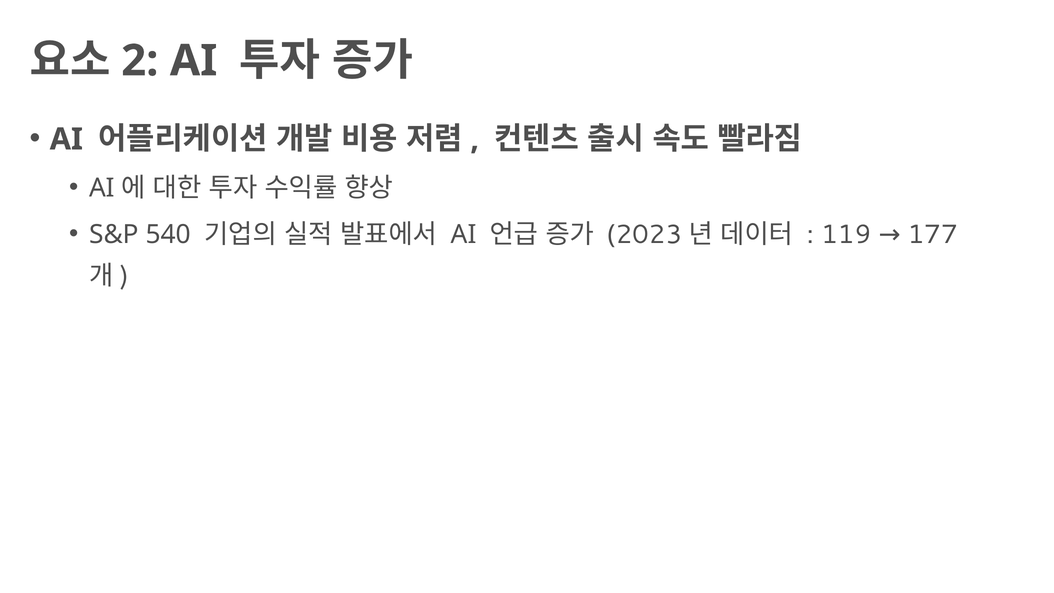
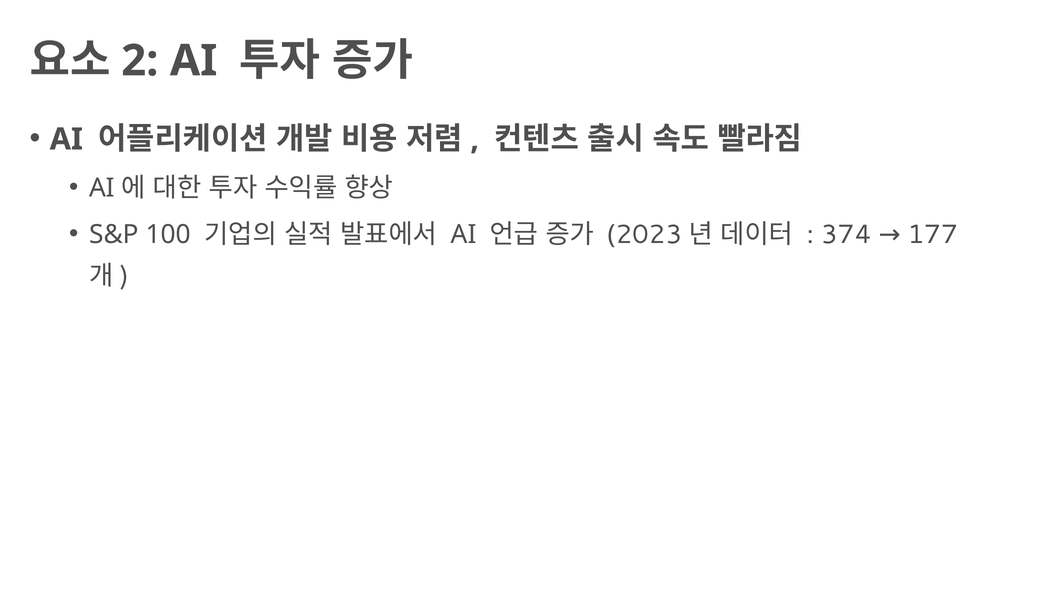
540: 540 -> 100 (168, 235)
119: 119 -> 374 (846, 235)
